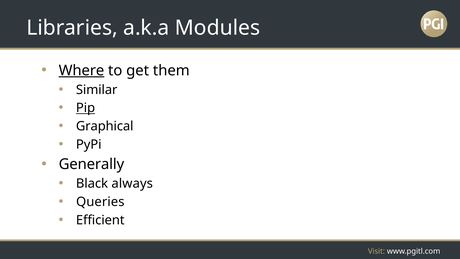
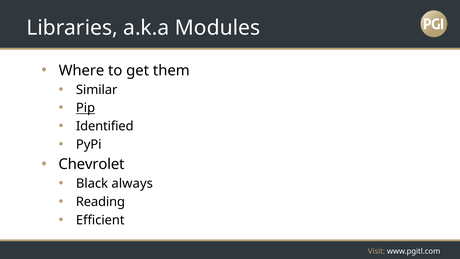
Where underline: present -> none (81, 70)
Graphical: Graphical -> Identified (105, 126)
Generally: Generally -> Chevrolet (91, 164)
Queries: Queries -> Reading (100, 202)
